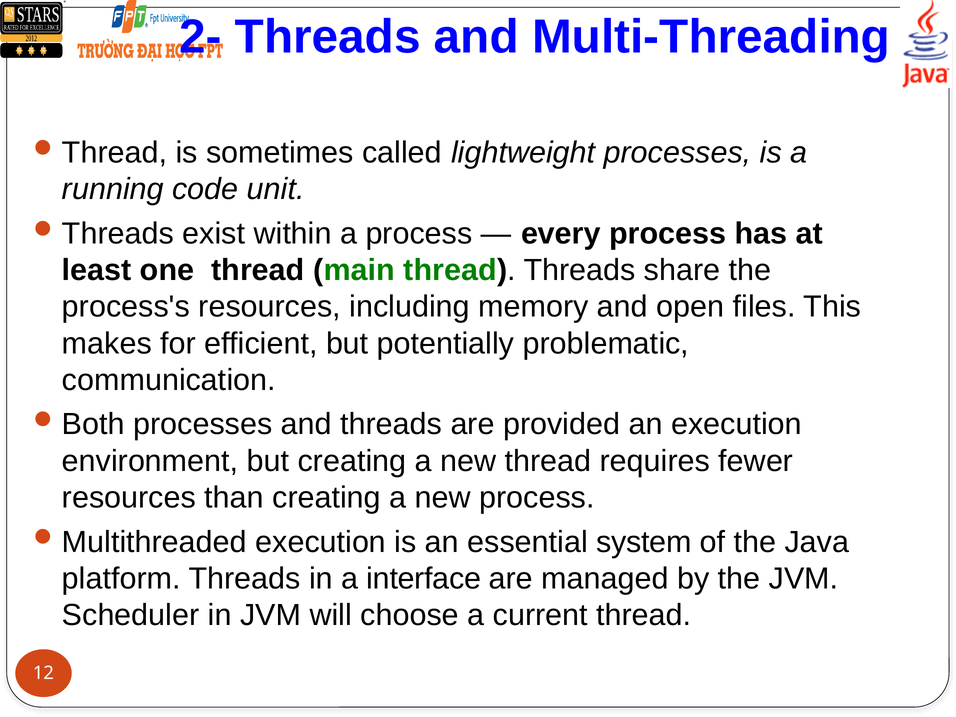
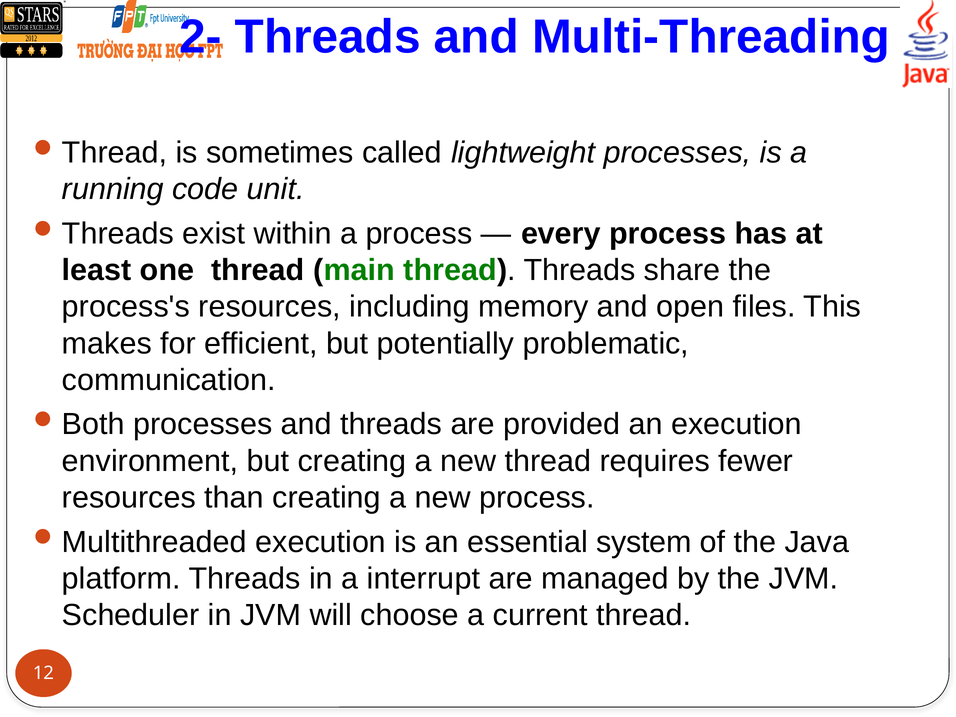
interface: interface -> interrupt (423, 579)
